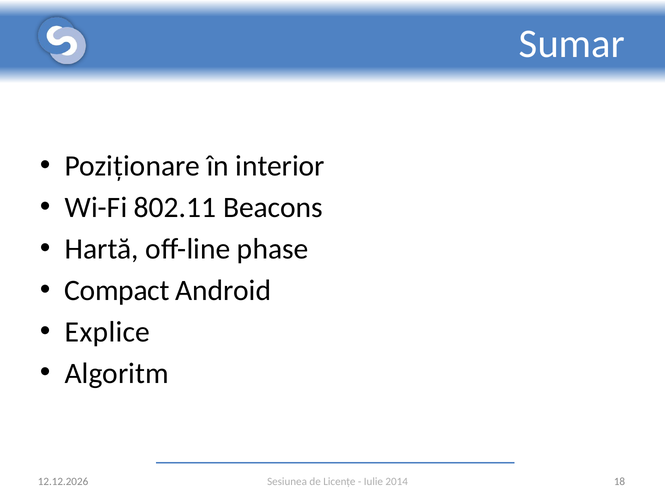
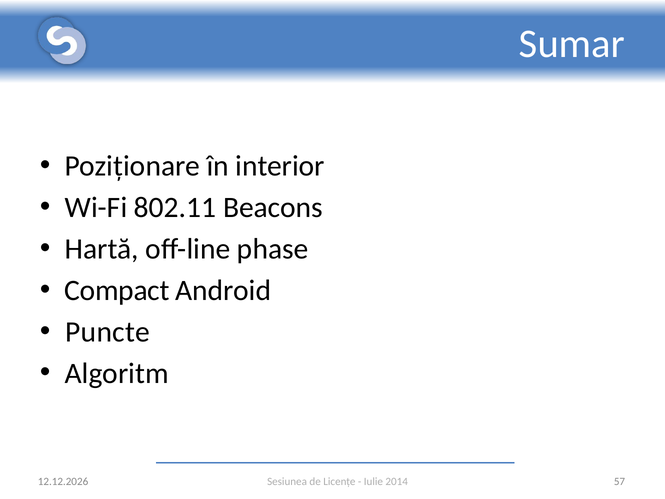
Explice: Explice -> Puncte (108, 332)
18: 18 -> 57 (619, 481)
